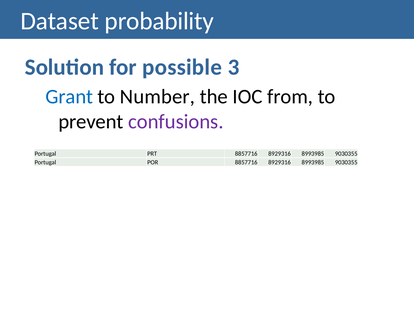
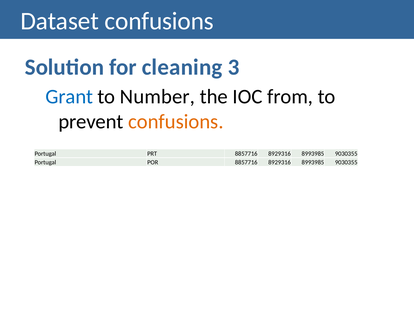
Dataset probability: probability -> confusions (159, 21)
possible: possible -> cleaning (182, 67)
confusions colour: purple -> orange (176, 121)
